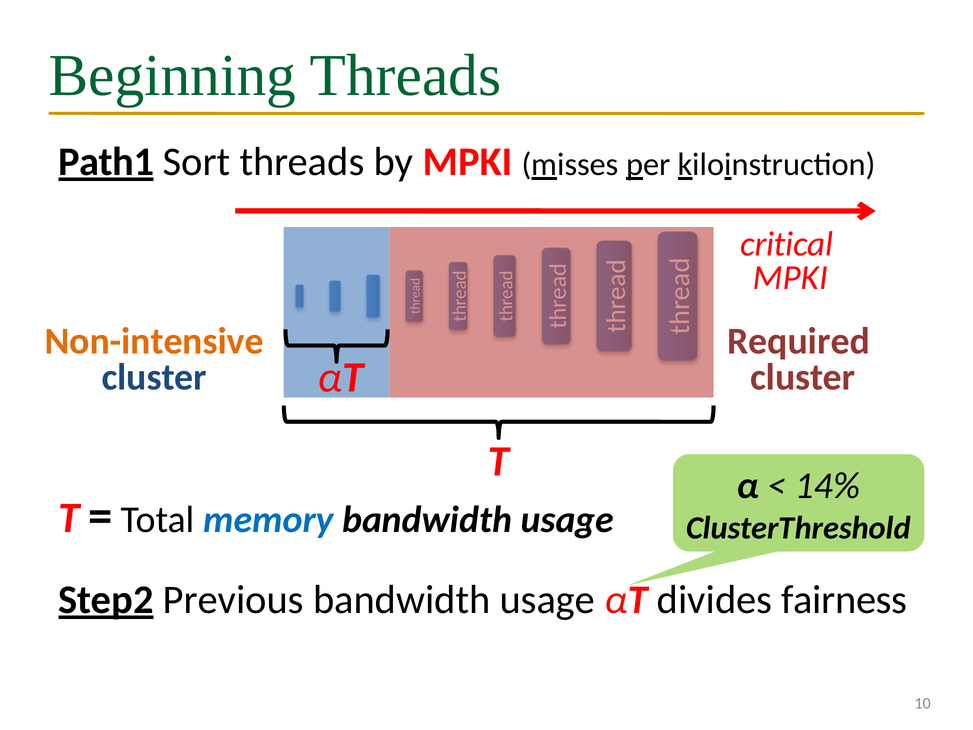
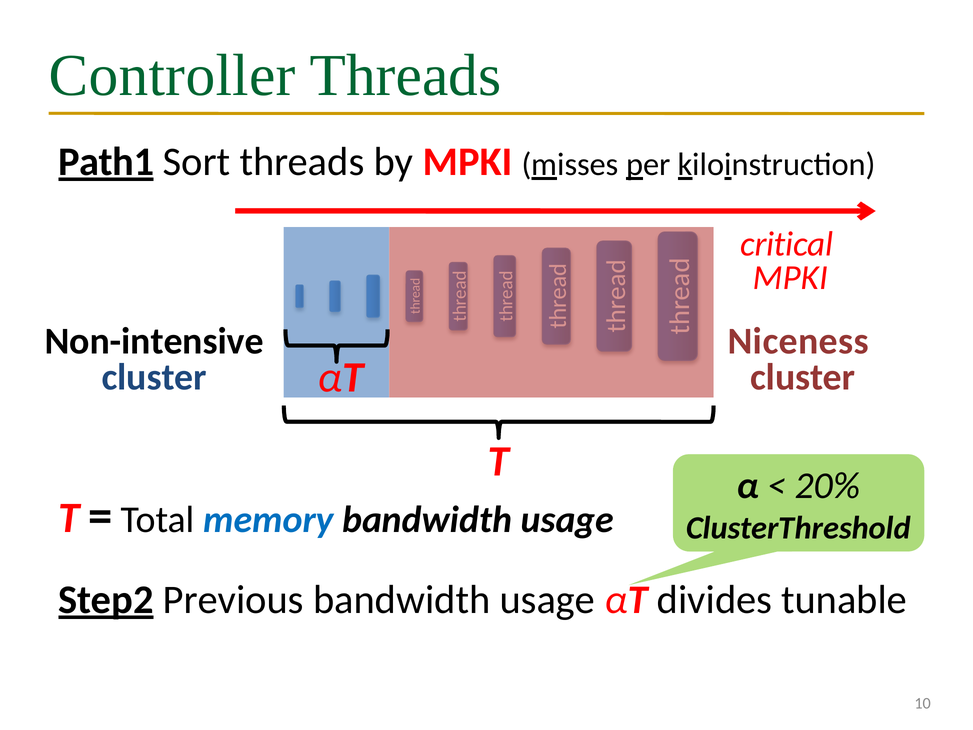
Beginning: Beginning -> Controller (172, 75)
Non-intensive colour: orange -> black (154, 341)
Required: Required -> Niceness (798, 341)
14%: 14% -> 20% (828, 486)
fairness: fairness -> tunable (844, 600)
